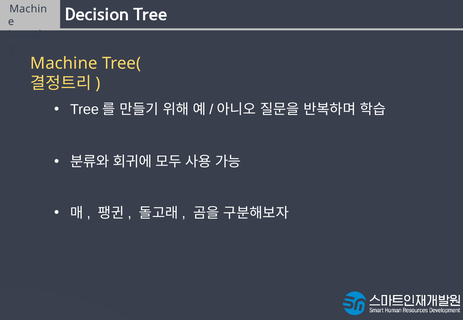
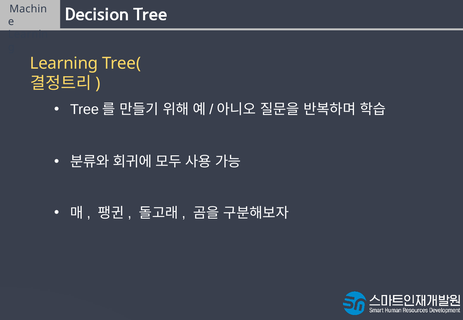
Machine: Machine -> Learning (64, 64)
